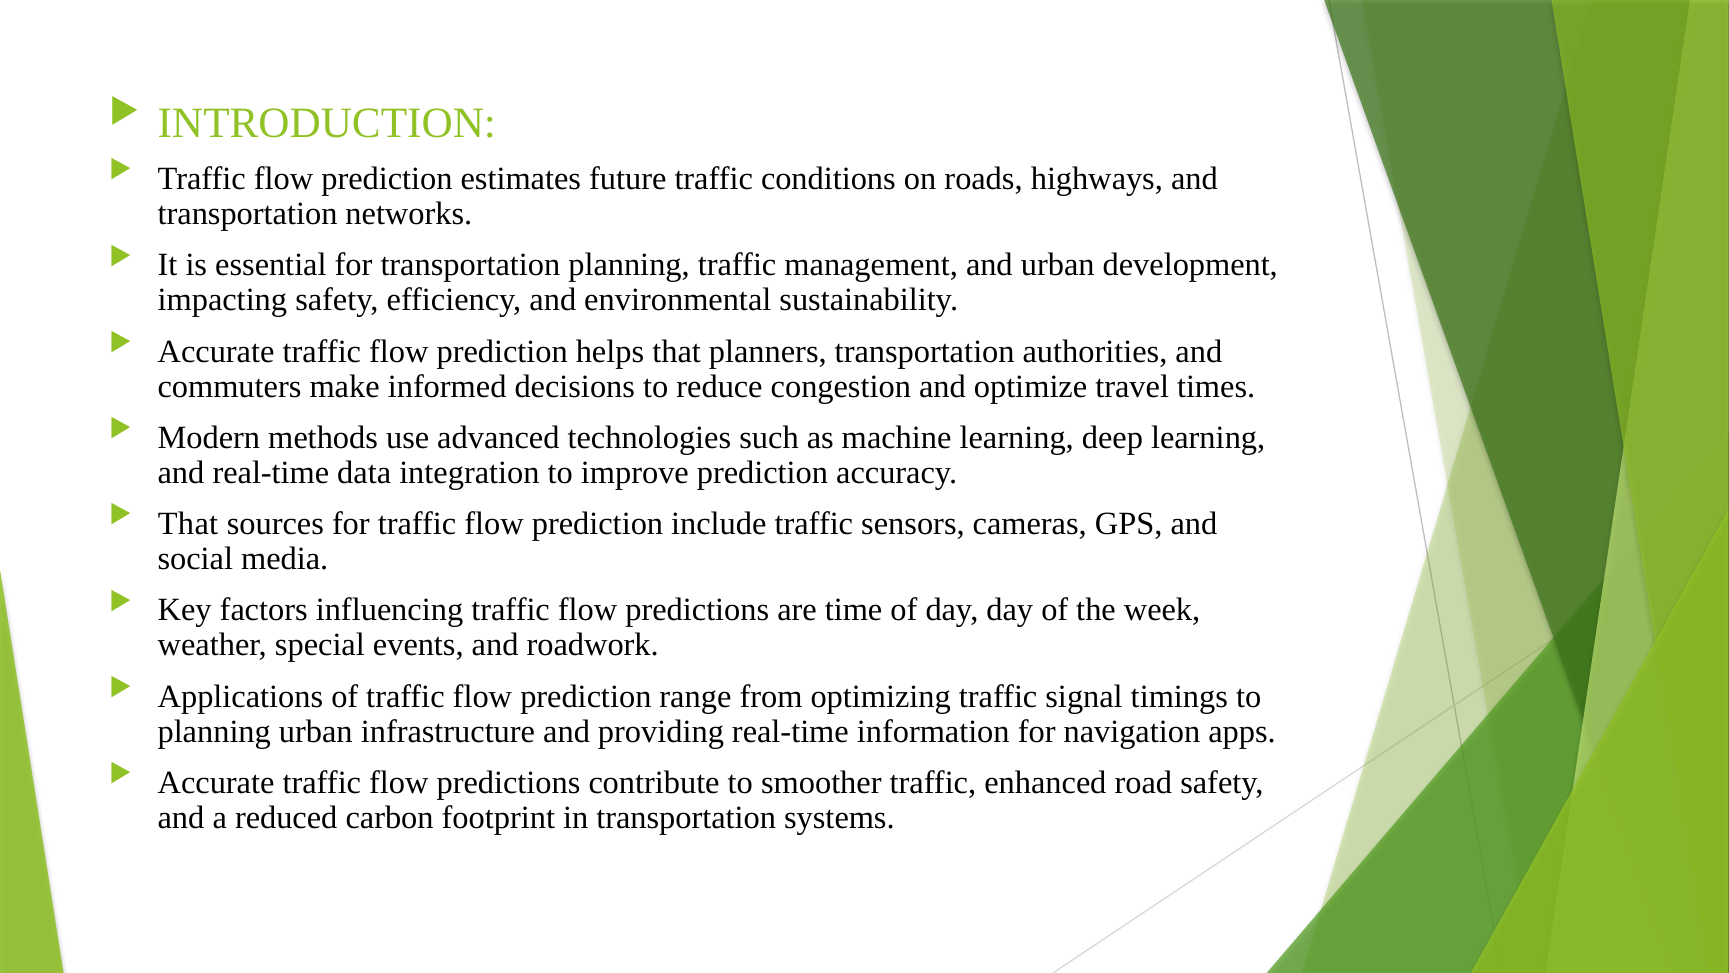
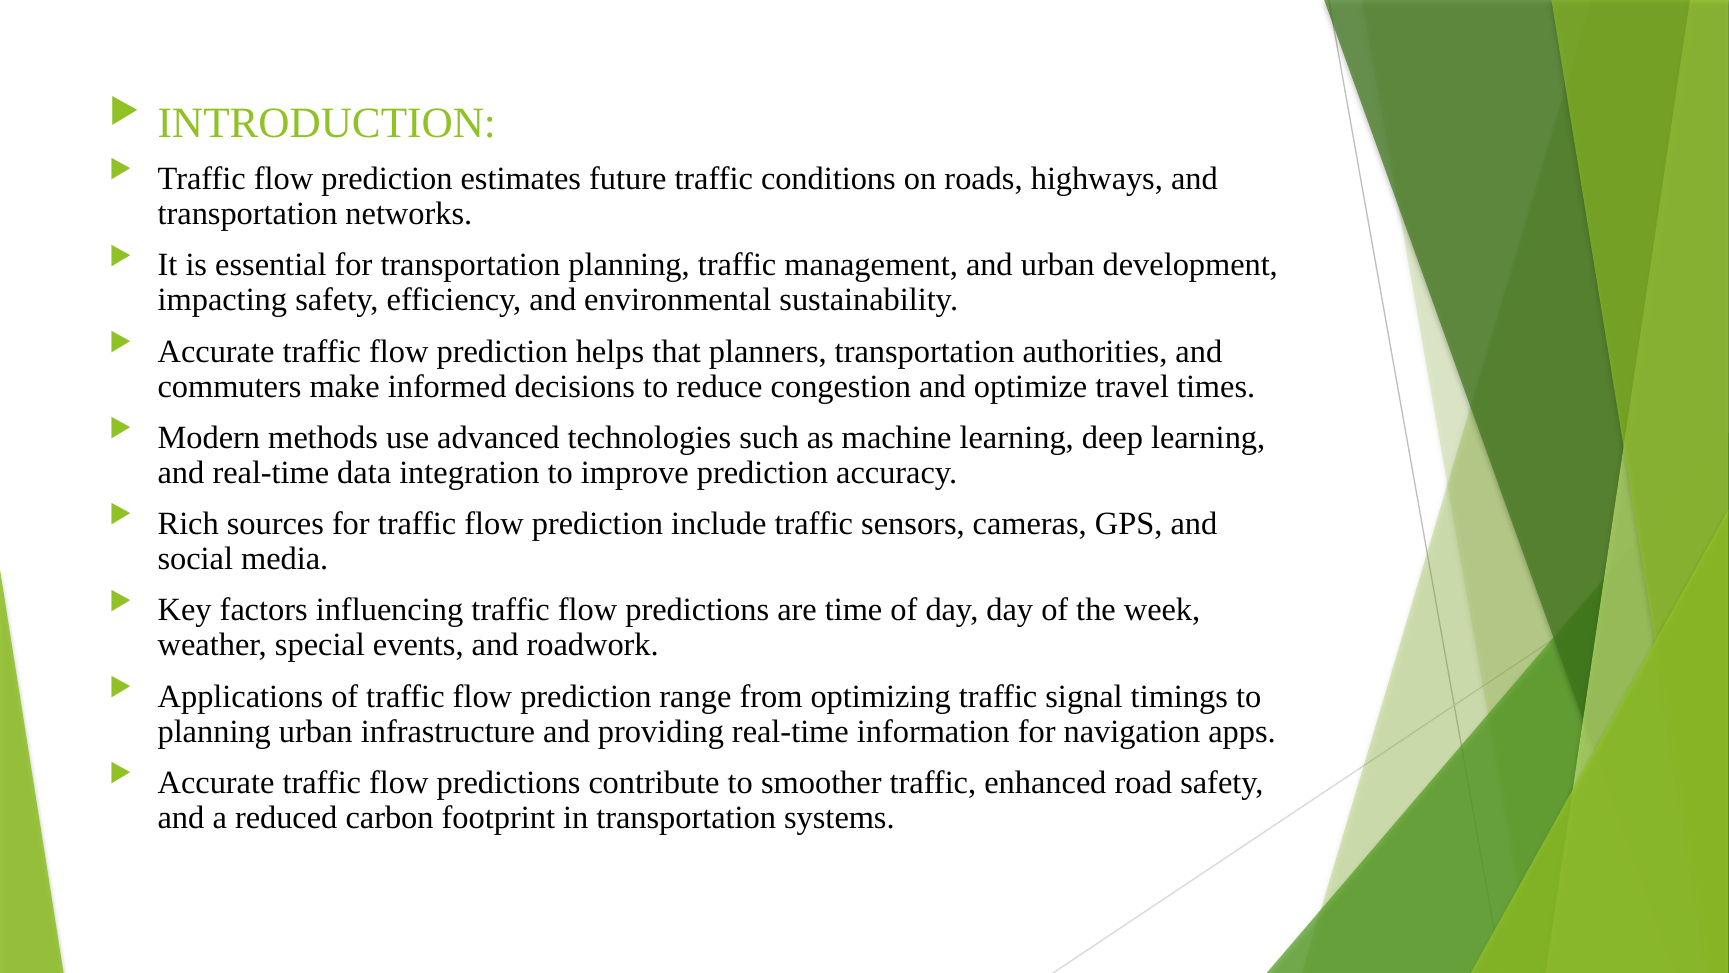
That: That -> Rich (188, 524)
